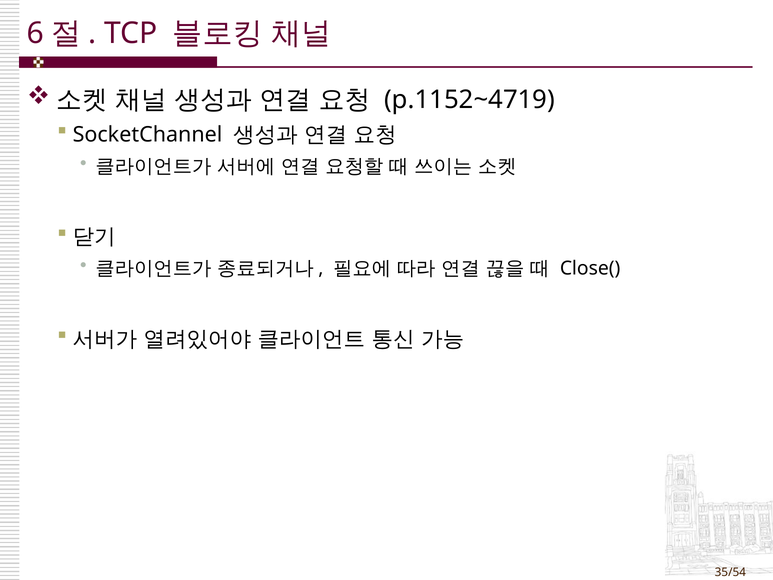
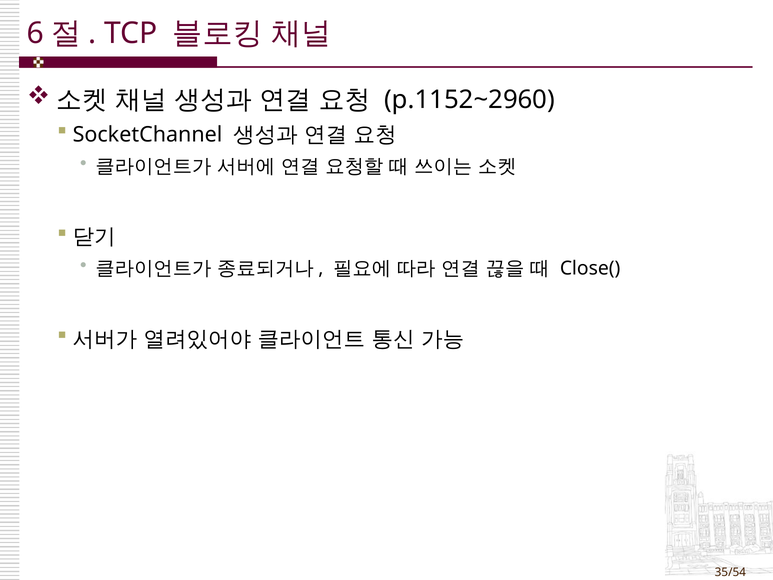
p.1152~4719: p.1152~4719 -> p.1152~2960 (470, 100)
